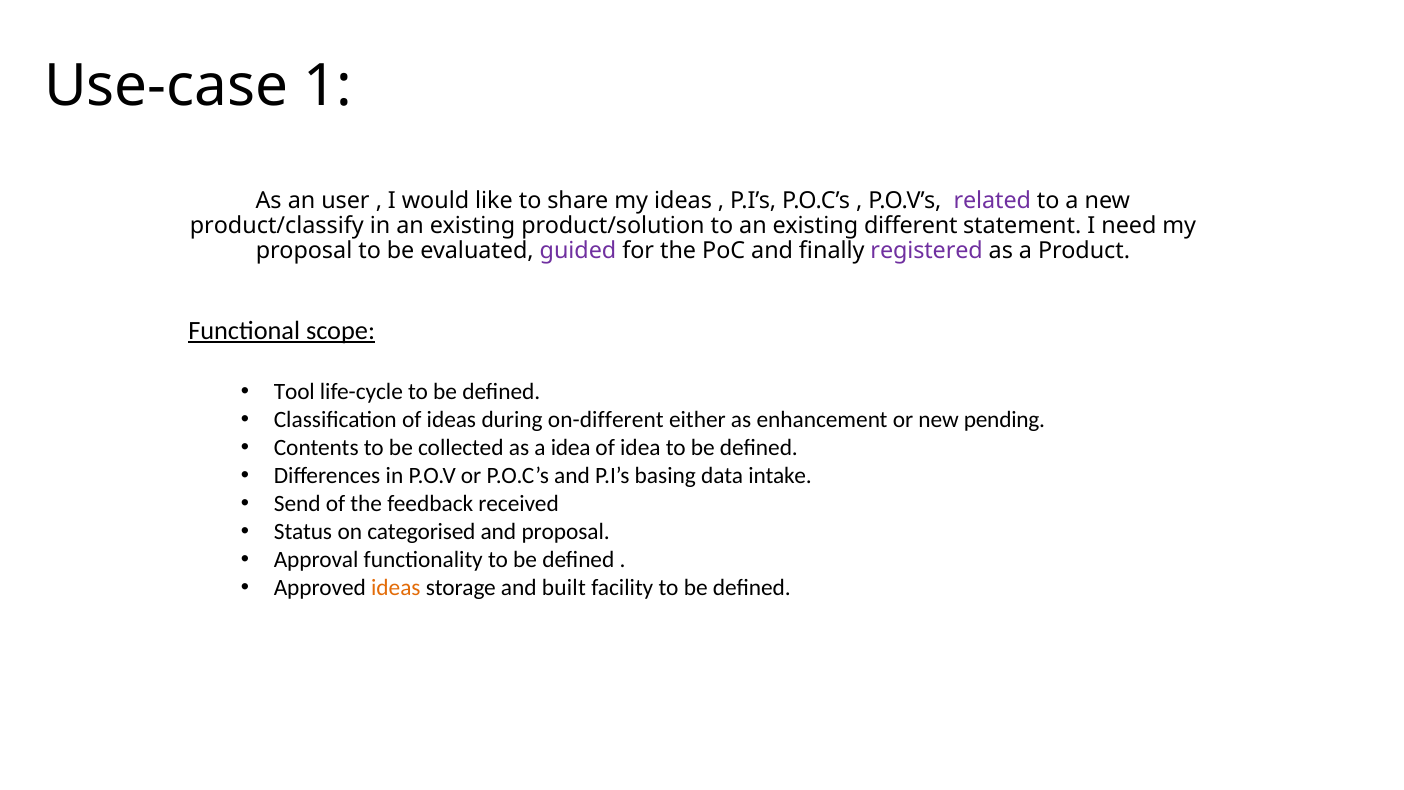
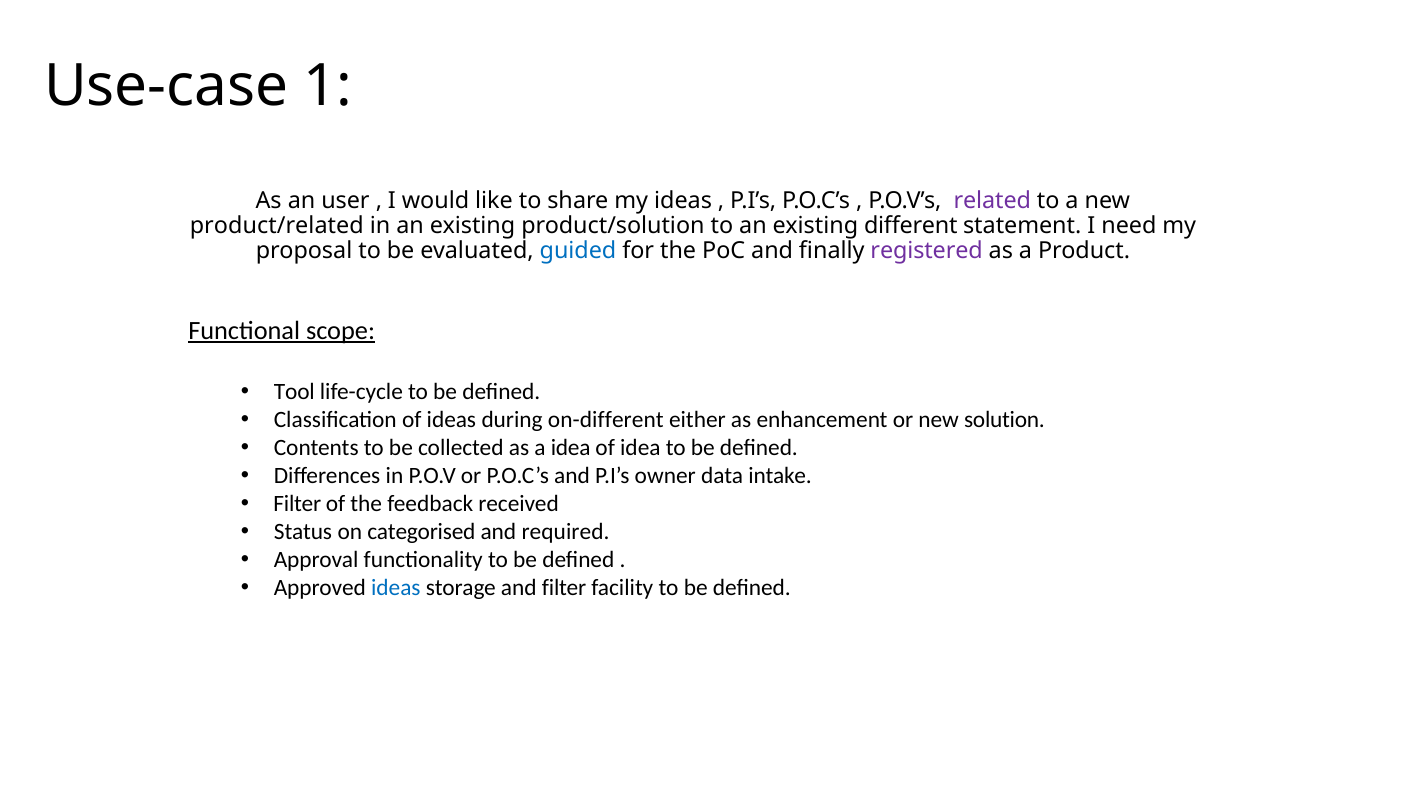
product/classify: product/classify -> product/related (277, 226)
guided colour: purple -> blue (578, 251)
pending: pending -> solution (1004, 420)
basing: basing -> owner (665, 476)
Send: Send -> Filter (297, 504)
and proposal: proposal -> required (566, 532)
ideas colour: orange -> blue (396, 588)
and built: built -> filter (564, 588)
